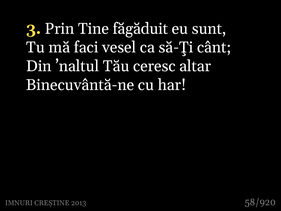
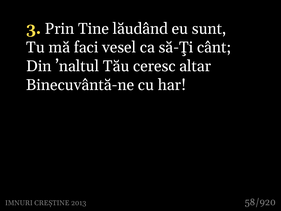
făgăduit: făgăduit -> lăudând (140, 29)
